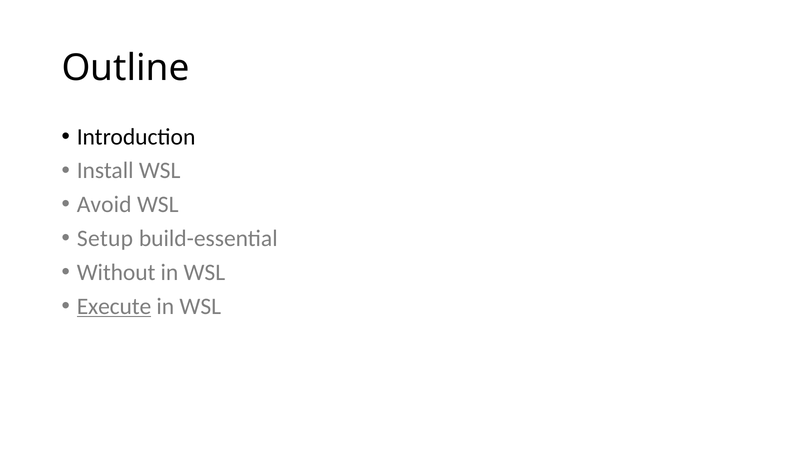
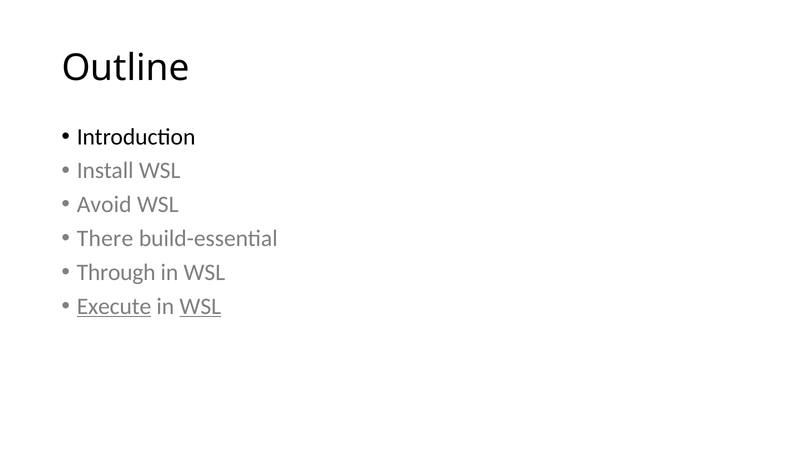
Setup: Setup -> There (105, 238)
Without: Without -> Through (116, 272)
WSL underline: none -> present (200, 306)
